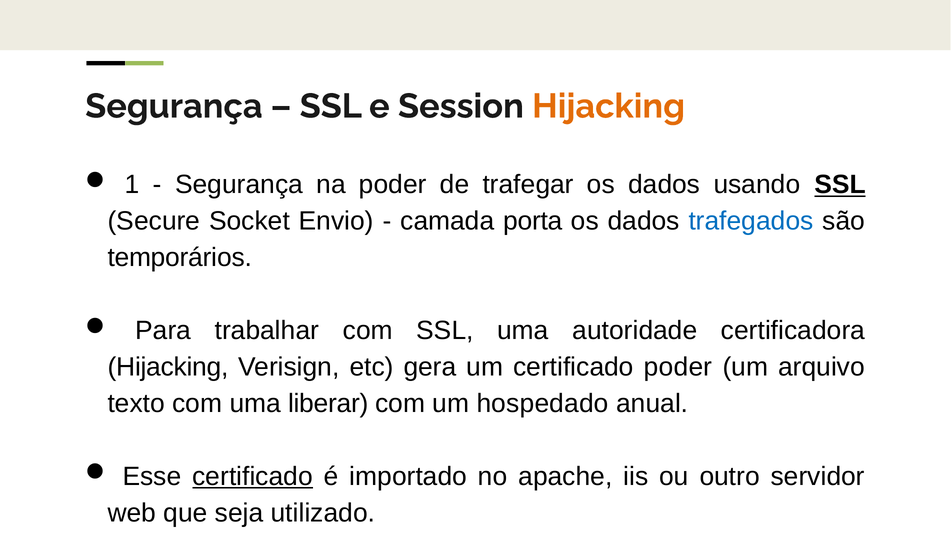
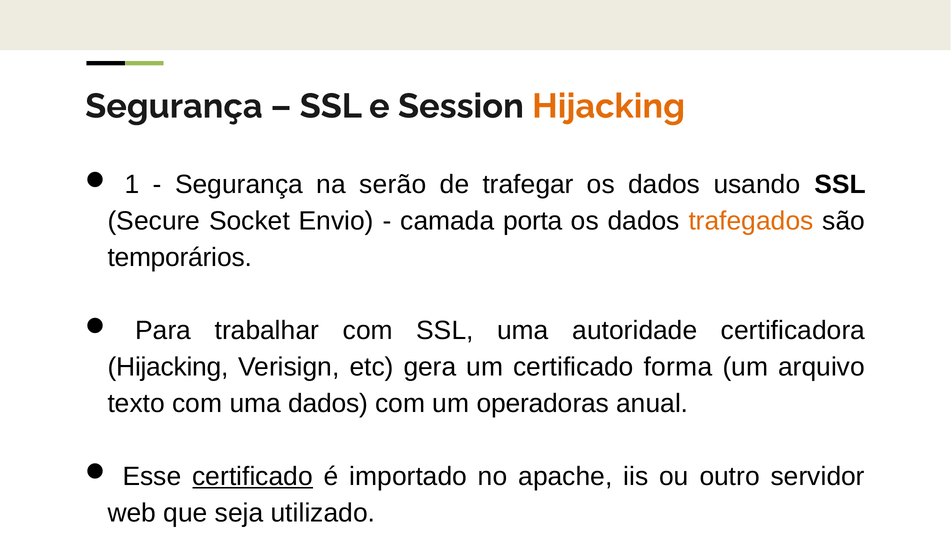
na poder: poder -> serão (393, 185)
SSL underline: present -> none (840, 185)
trafegados colour: blue -> orange (751, 221)
certificado poder: poder -> forma (678, 367)
uma liberar: liberar -> dados (328, 404)
hospedado: hospedado -> operadoras (543, 404)
